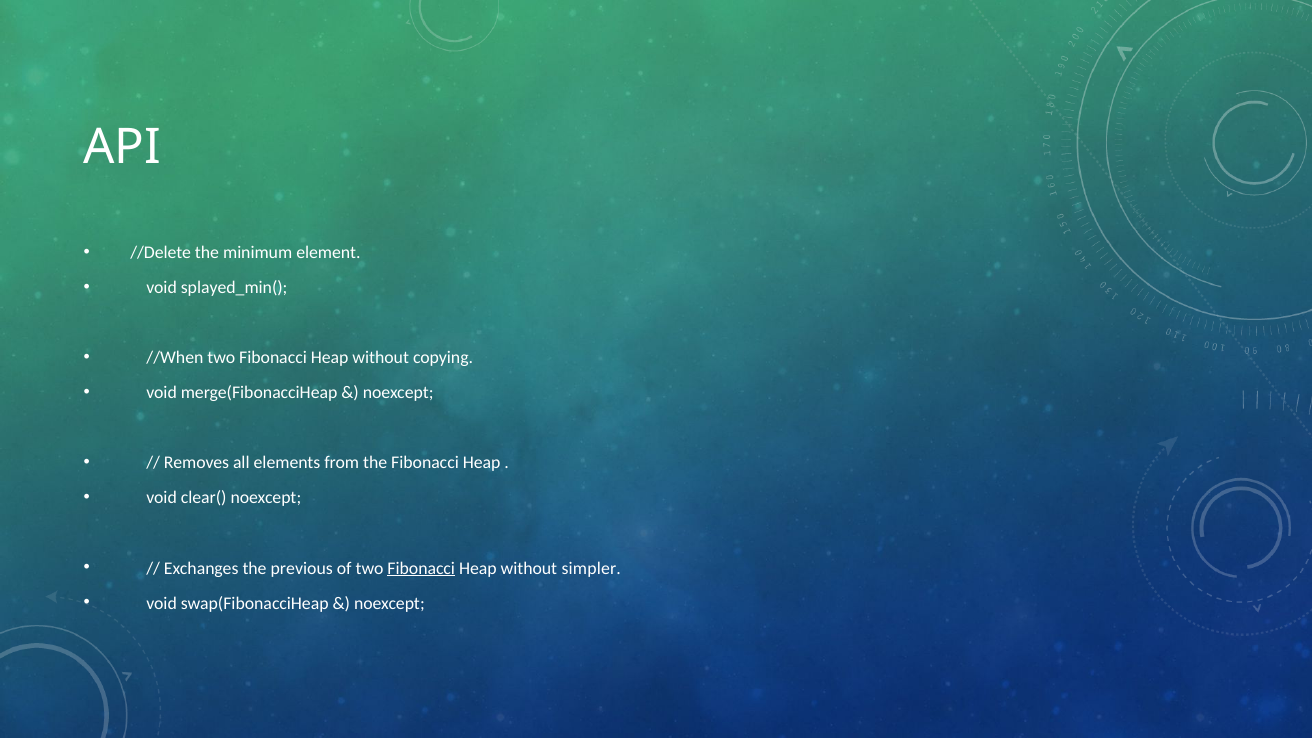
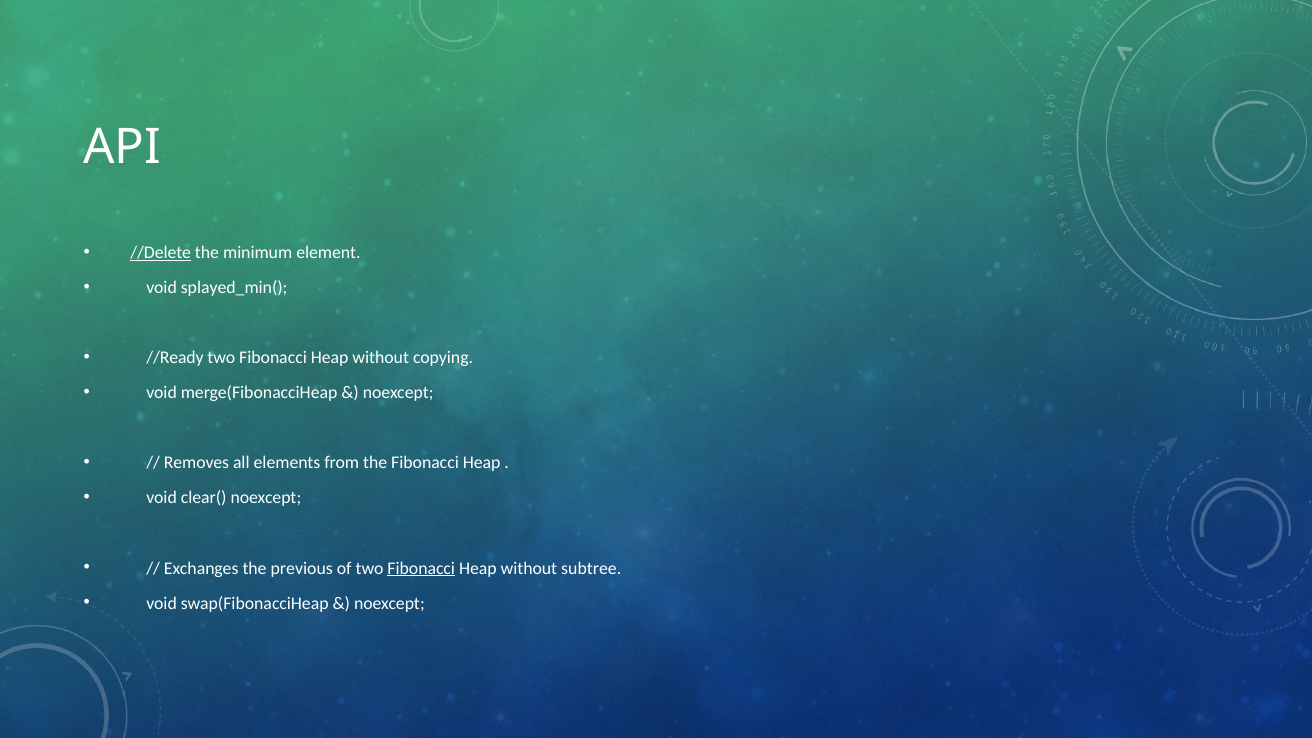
//Delete underline: none -> present (161, 253)
//When: //When -> //Ready (175, 358)
simpler: simpler -> subtree (591, 568)
